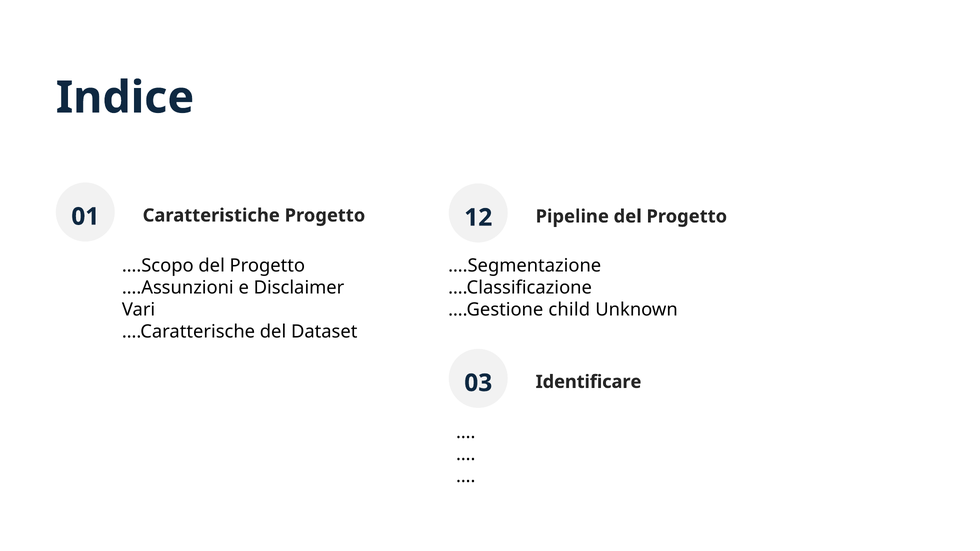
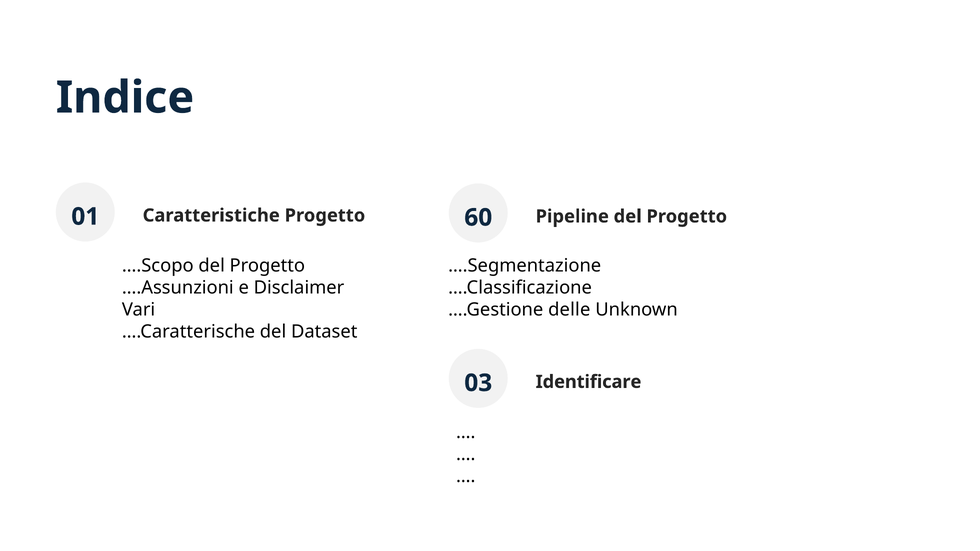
12: 12 -> 60 (478, 218)
child: child -> delle (569, 310)
